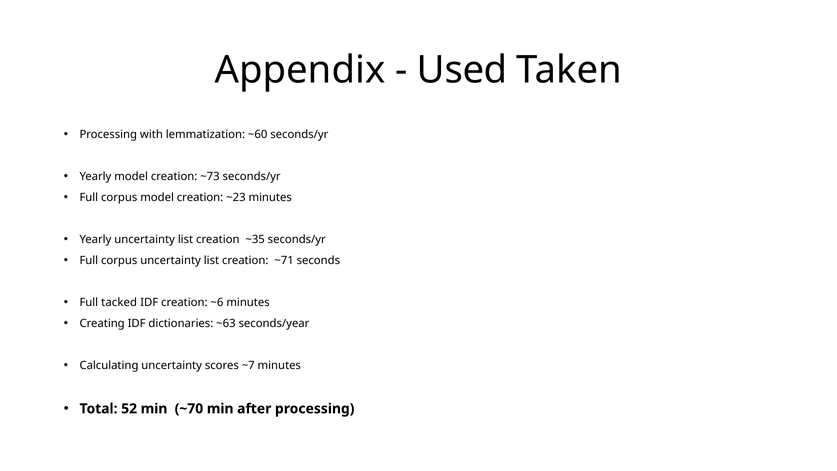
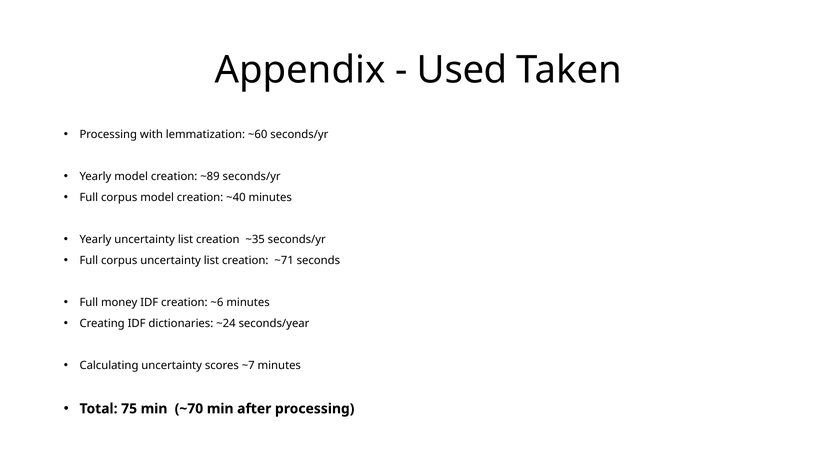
~73: ~73 -> ~89 (210, 176)
~23: ~23 -> ~40 (236, 197)
tacked: tacked -> money (119, 302)
~63: ~63 -> ~24 (226, 323)
52: 52 -> 75 (129, 409)
